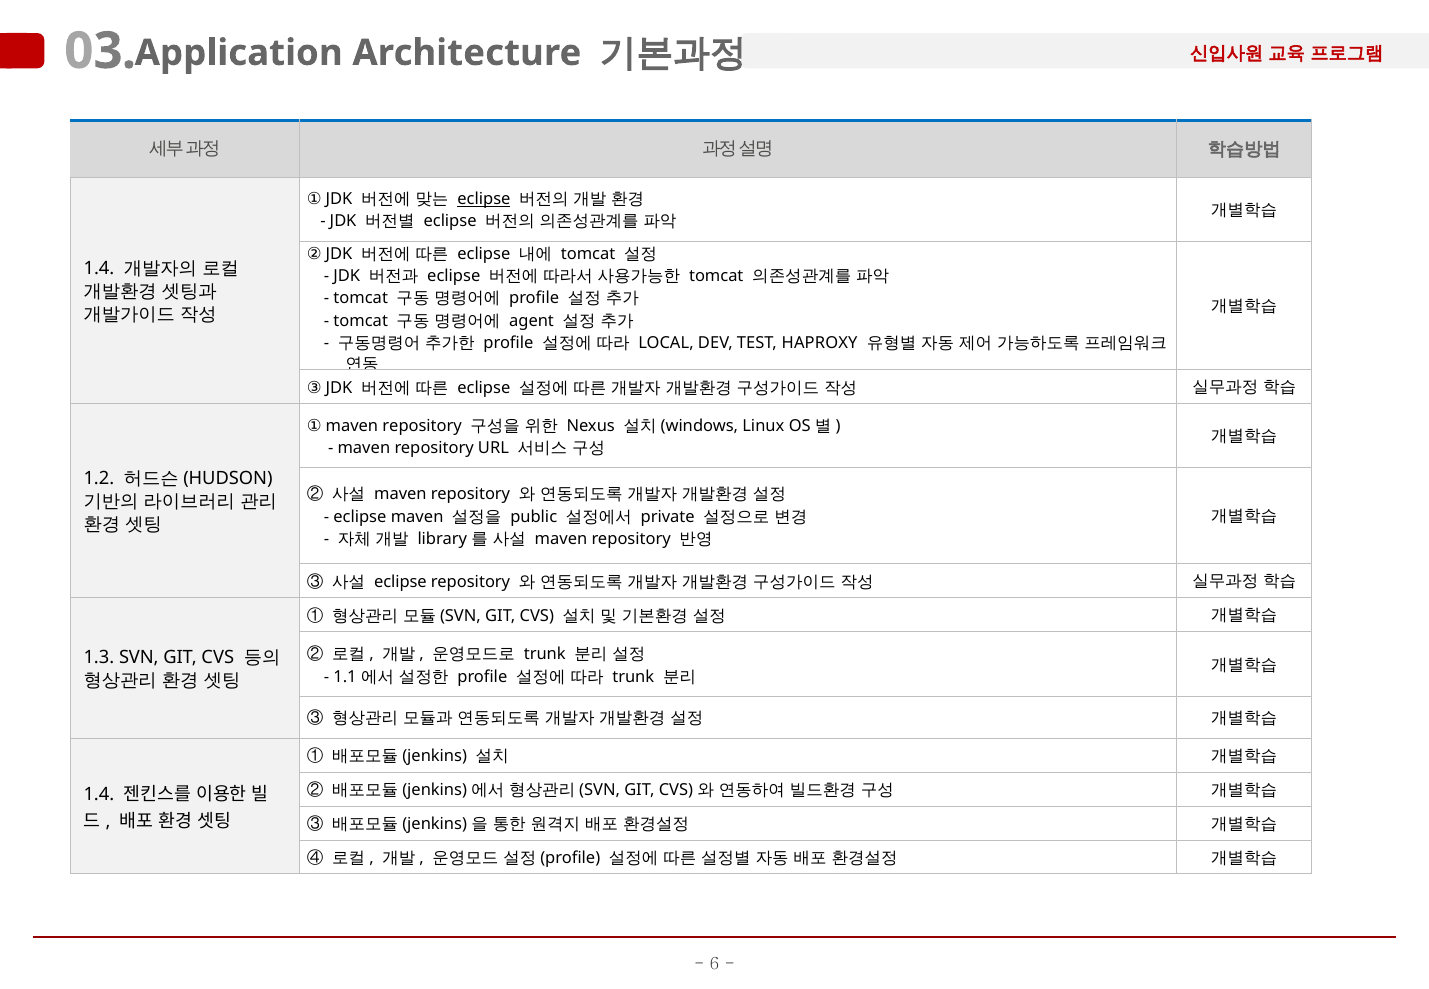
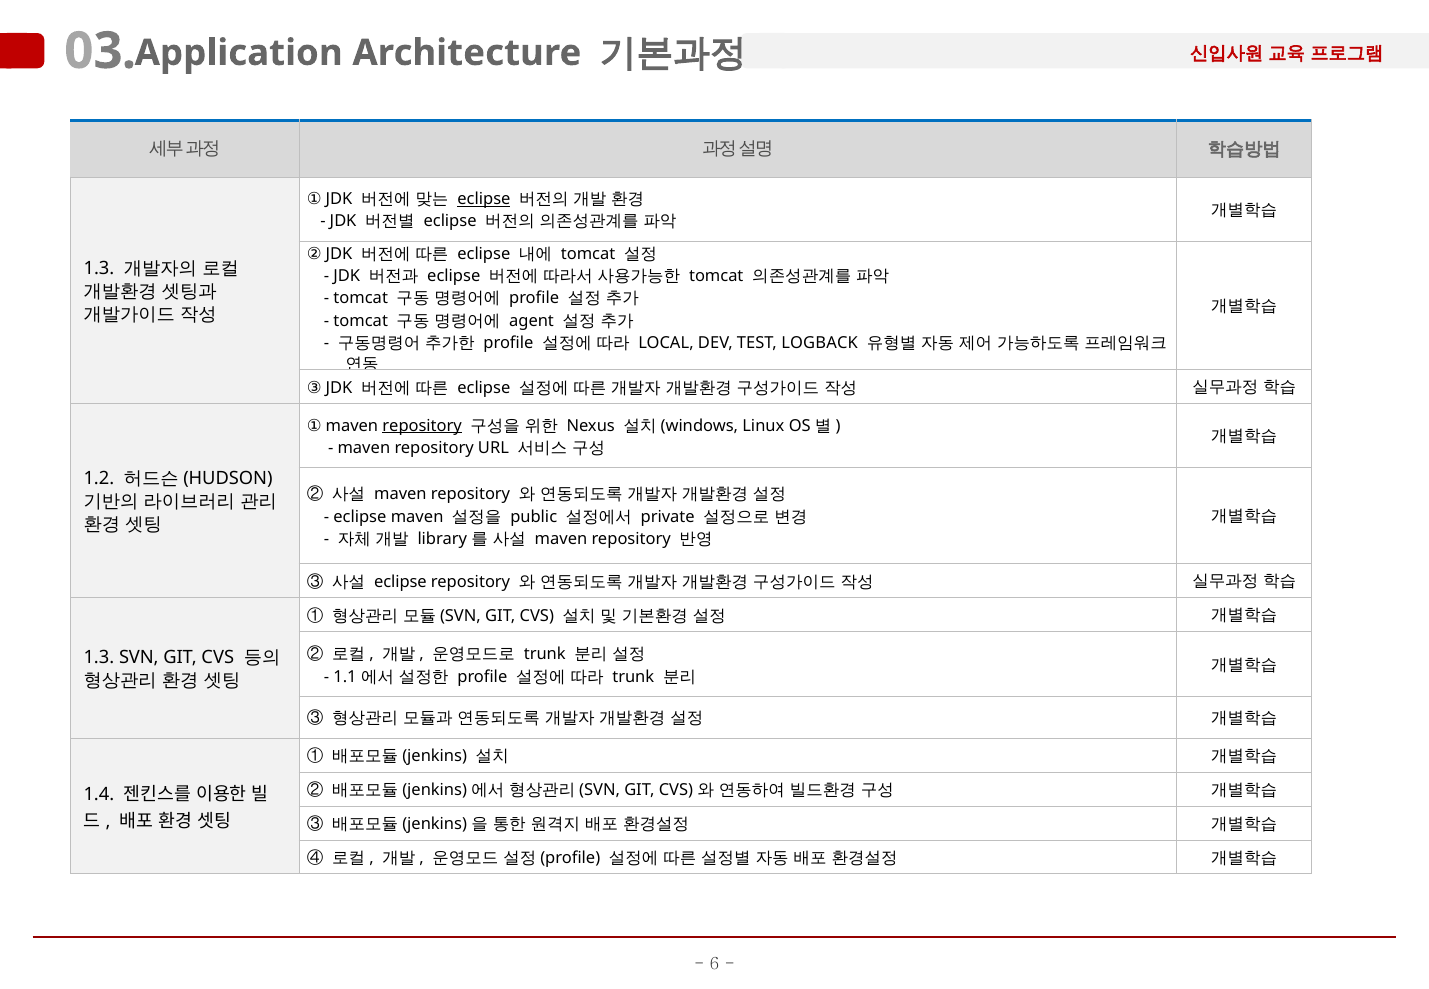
1.4: 1.4 -> 1.3 (99, 268)
HAPROXY: HAPROXY -> LOGBACK (820, 343)
repository underline: none -> present (422, 426)
